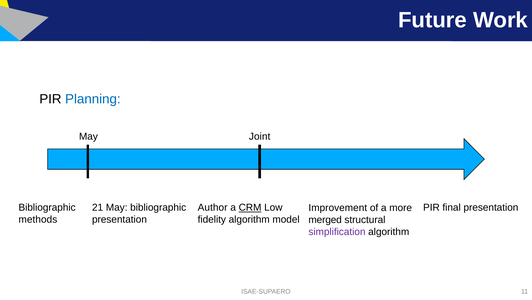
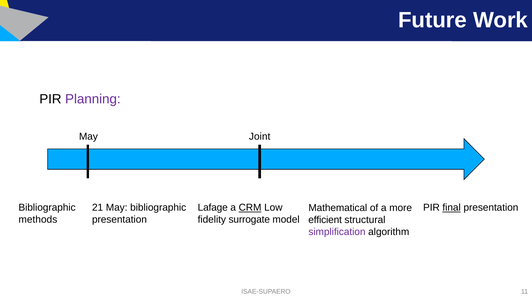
Planning colour: blue -> purple (93, 99)
Author: Author -> Lafage (213, 207)
final underline: none -> present (452, 207)
Improvement: Improvement -> Mathematical (338, 207)
fidelity algorithm: algorithm -> surrogate (249, 219)
merged: merged -> efficient (325, 219)
